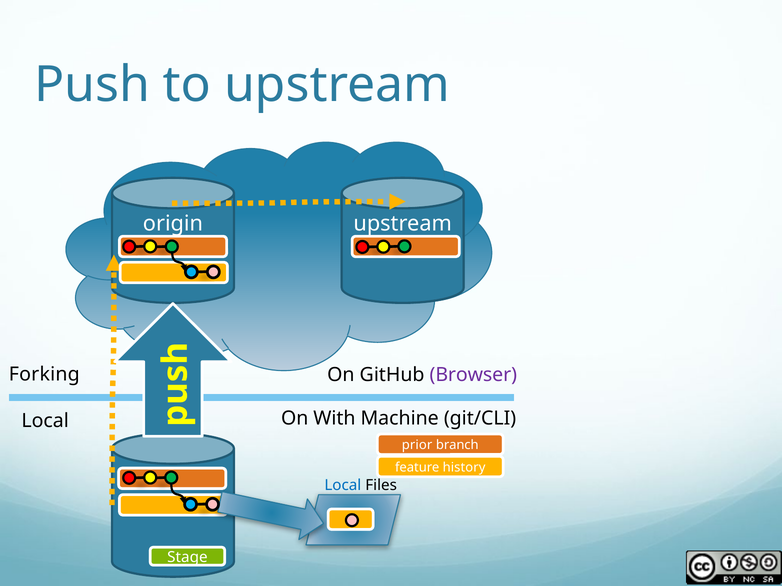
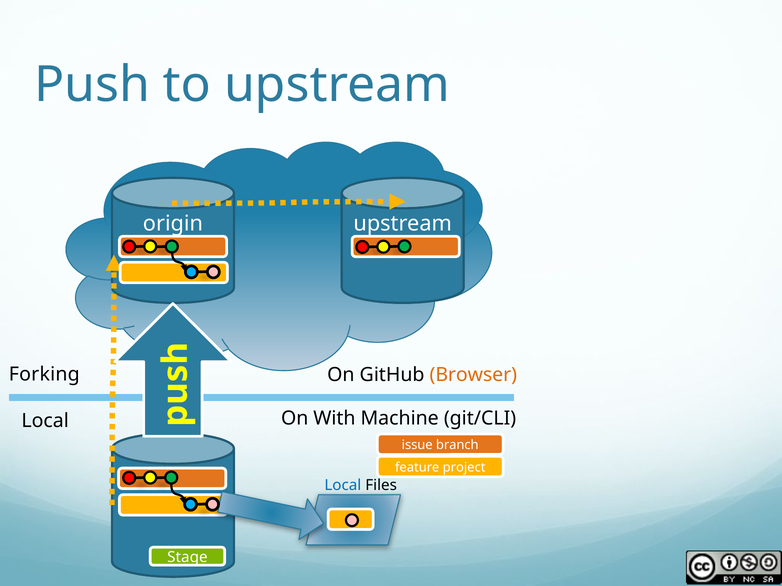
Browser colour: purple -> orange (473, 375)
prior: prior -> issue (417, 446)
history: history -> project (464, 468)
